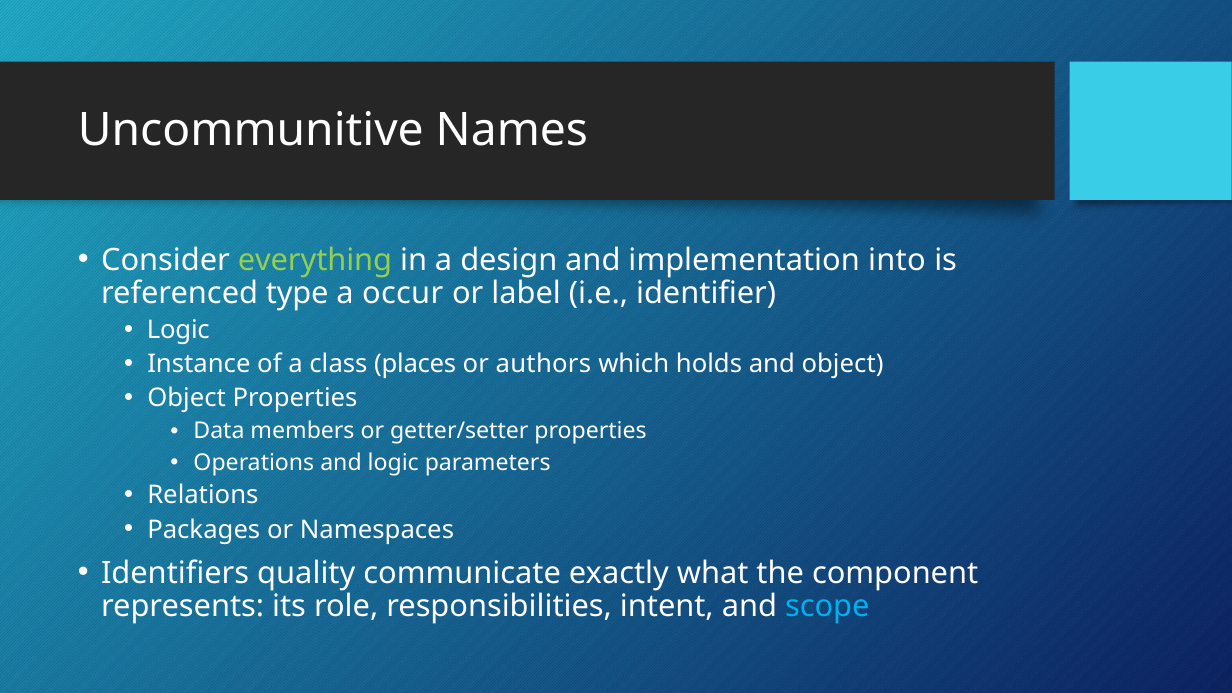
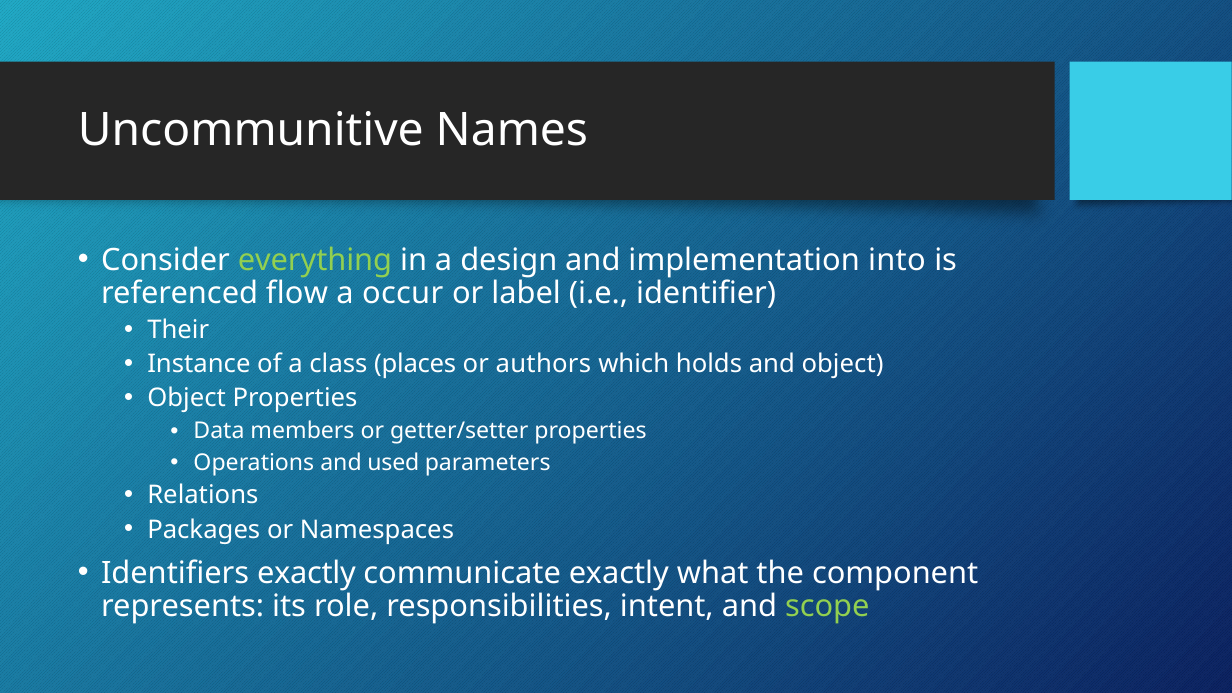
type: type -> flow (297, 293)
Logic: Logic -> Their (178, 330)
and logic: logic -> used (393, 463)
Identifiers quality: quality -> exactly (306, 573)
scope colour: light blue -> light green (827, 606)
